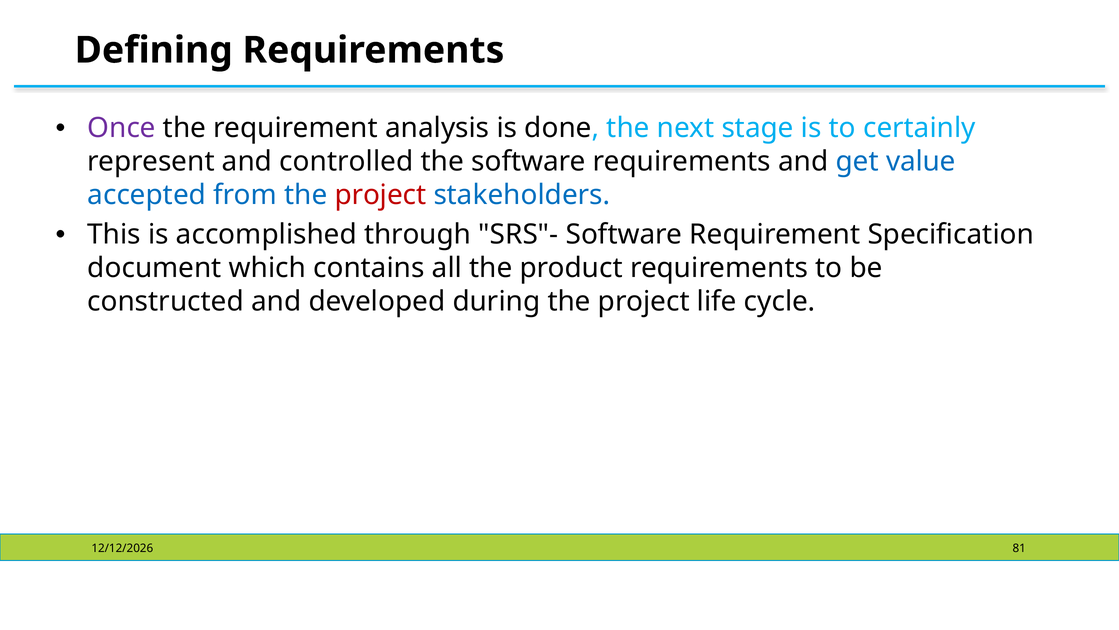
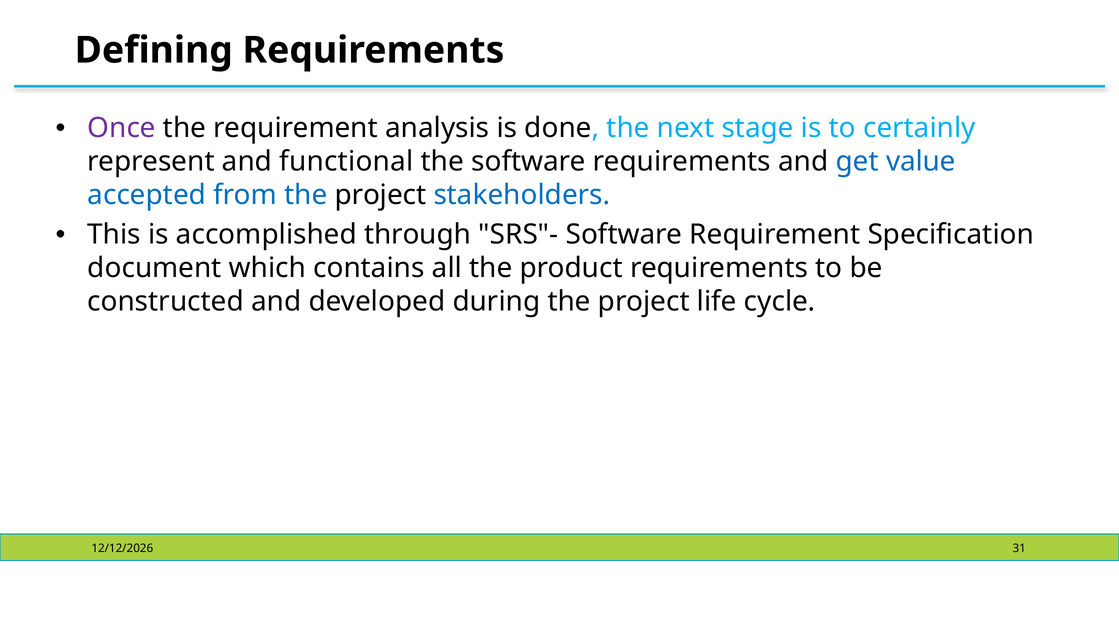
controlled: controlled -> functional (346, 161)
project colour: red -> black (380, 195)
81: 81 -> 31 (1019, 548)
